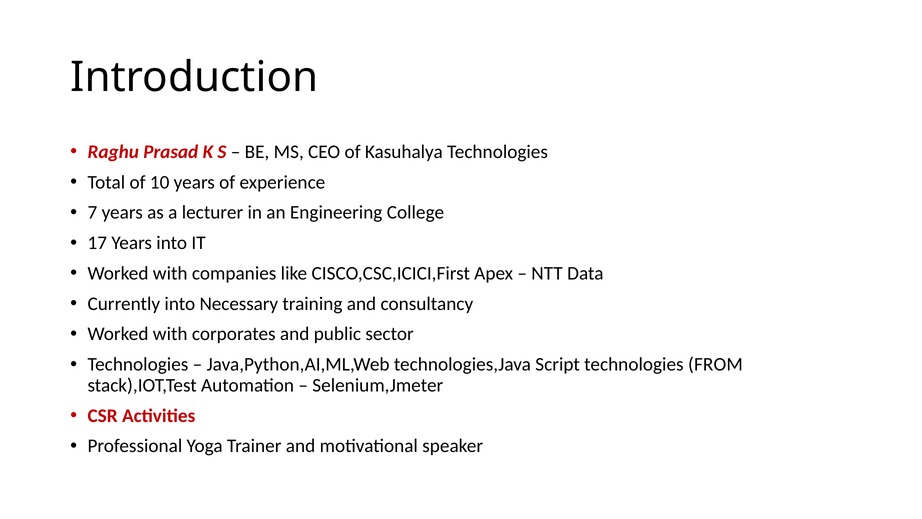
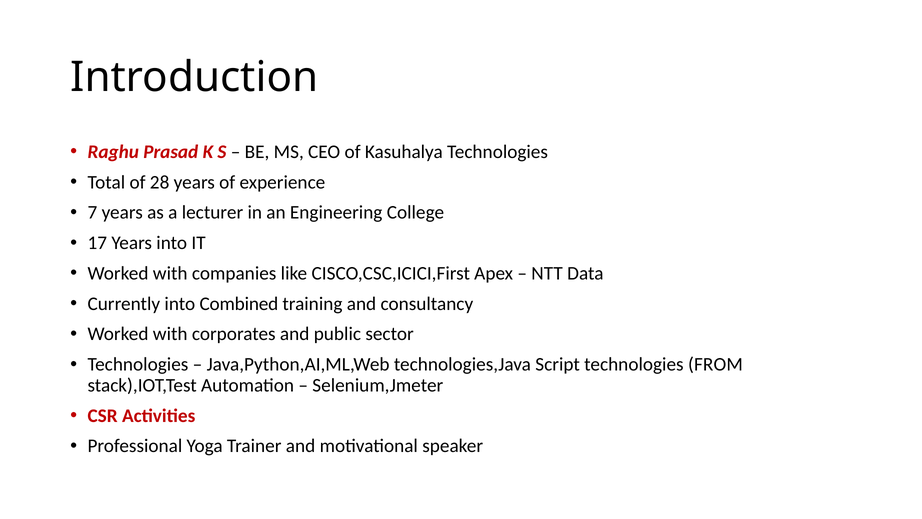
10: 10 -> 28 (160, 182)
Necessary: Necessary -> Combined (239, 304)
